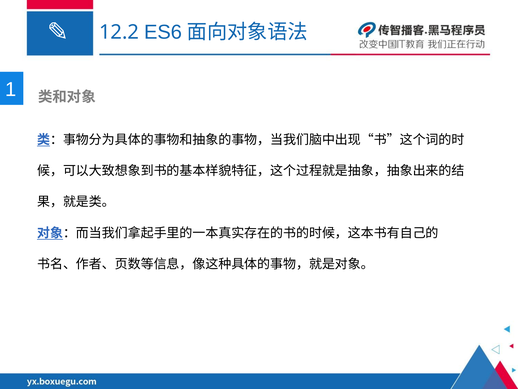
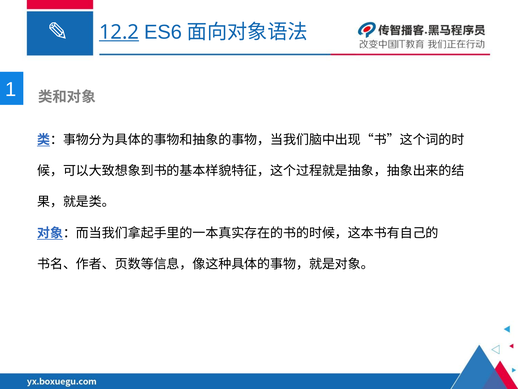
12.2 underline: none -> present (119, 32)
